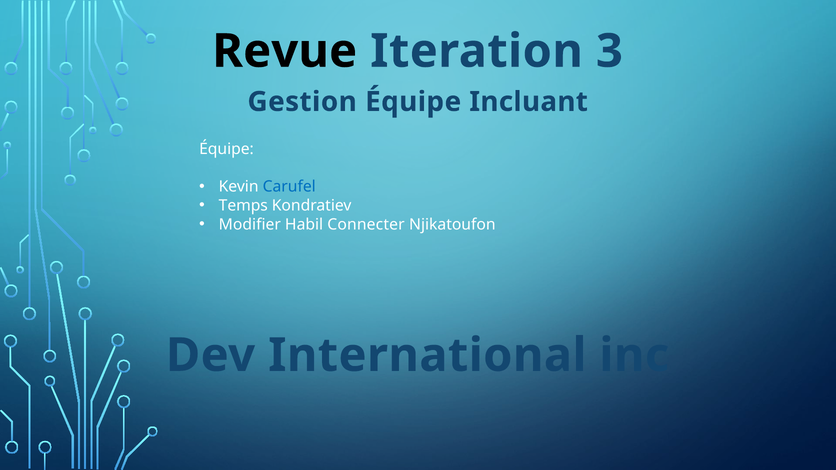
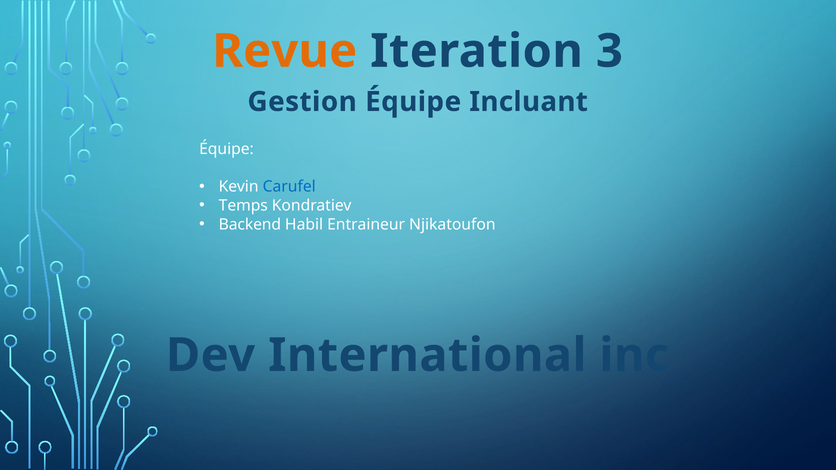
Revue colour: black -> orange (285, 51)
Modifier: Modifier -> Backend (250, 225)
Connecter: Connecter -> Entraineur (366, 225)
